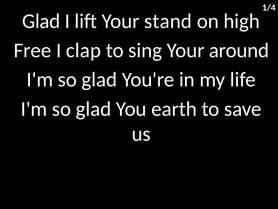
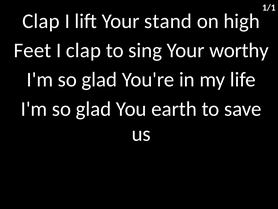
1/4: 1/4 -> 1/1 (269, 8)
Glad: Glad -> Clap (41, 21)
Free: Free -> Feet (32, 50)
around: around -> worthy (239, 50)
